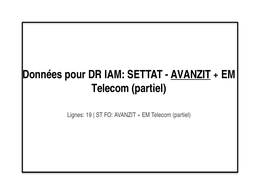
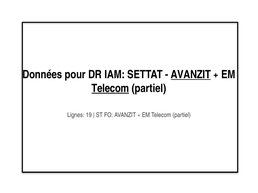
Telecom underline: none -> present (110, 89)
